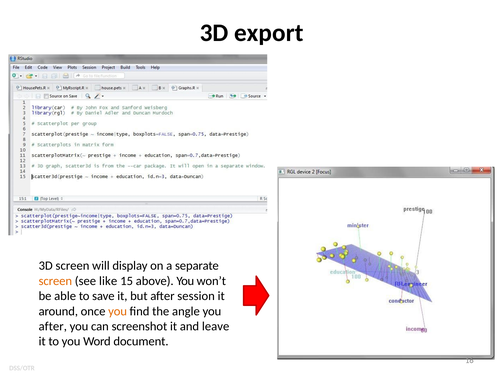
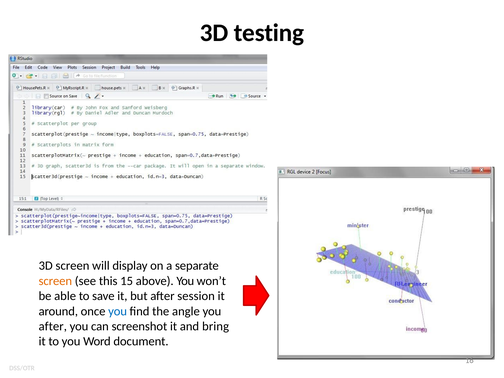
export: export -> testing (269, 33)
like: like -> this (108, 281)
you colour: orange -> blue (118, 311)
leave: leave -> bring (216, 326)
